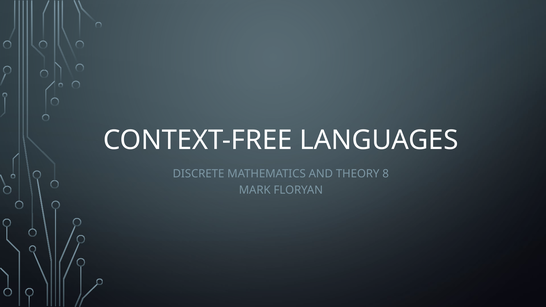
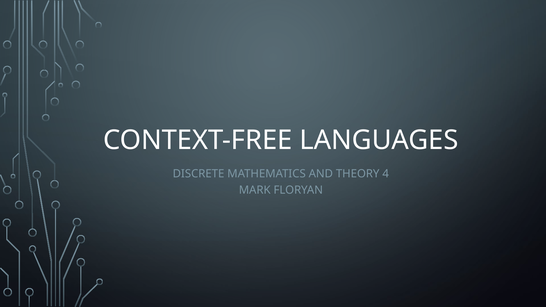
8: 8 -> 4 (386, 174)
